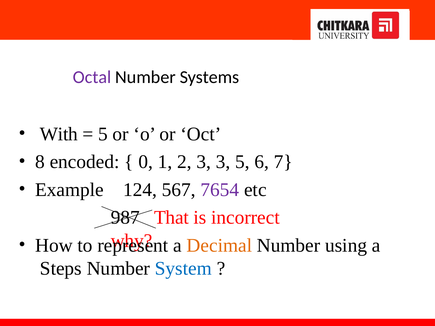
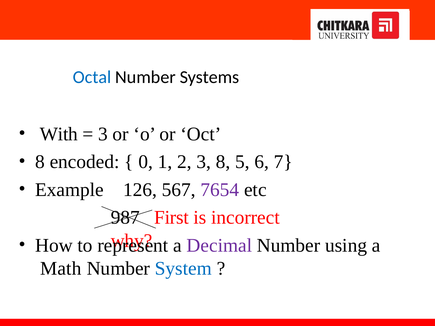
Octal colour: purple -> blue (92, 77)
5: 5 -> 3 (103, 134)
3 3: 3 -> 8 (223, 162)
124: 124 -> 126 (140, 190)
That: That -> First (171, 218)
Decimal colour: orange -> purple (219, 246)
Steps: Steps -> Math (61, 269)
